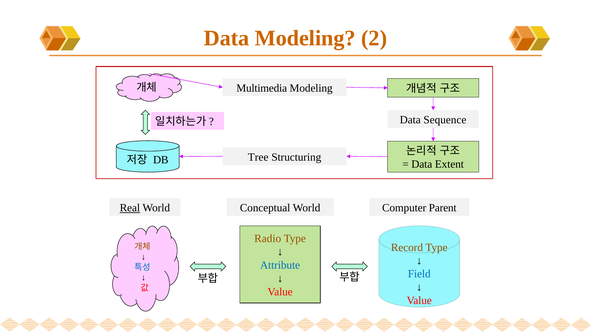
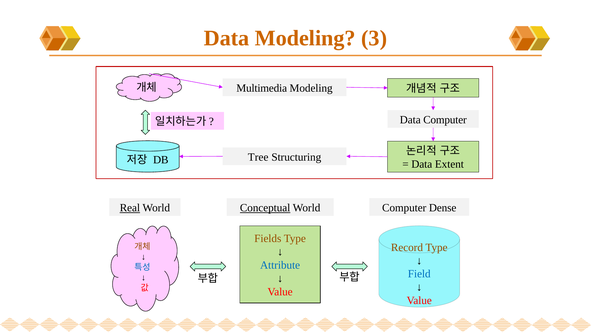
2: 2 -> 3 (374, 38)
Data Sequence: Sequence -> Computer (445, 120)
Conceptual underline: none -> present (265, 207)
Parent: Parent -> Dense (443, 207)
Radio: Radio -> Fields (268, 238)
